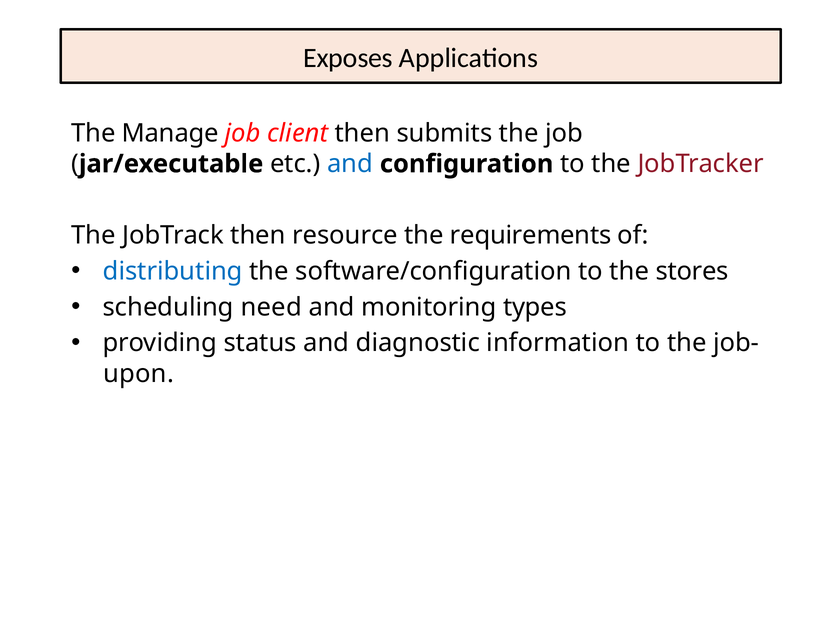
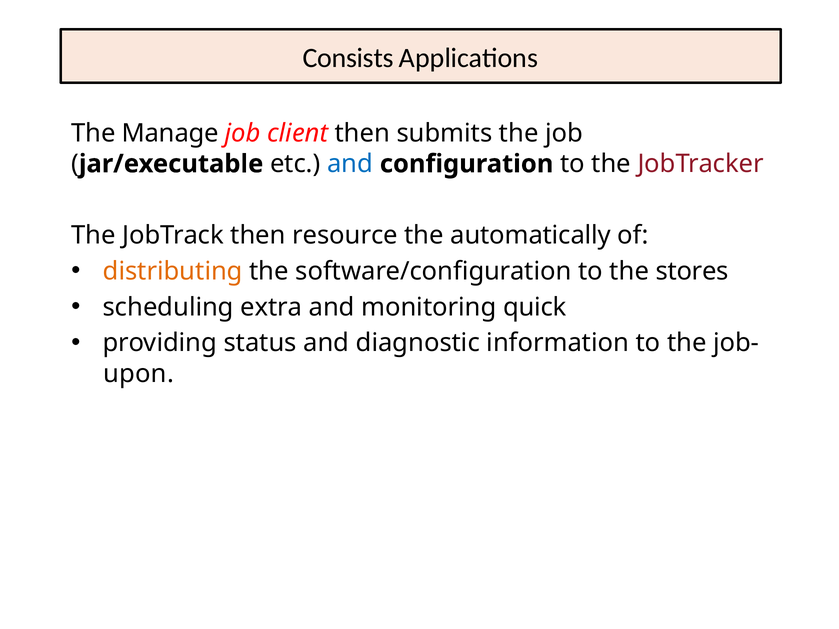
Exposes: Exposes -> Consists (348, 58)
requirements: requirements -> automatically (531, 236)
distributing colour: blue -> orange (173, 271)
need: need -> extra (271, 307)
types: types -> quick (535, 307)
